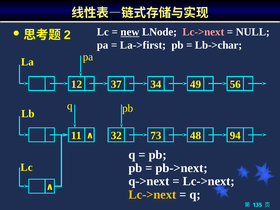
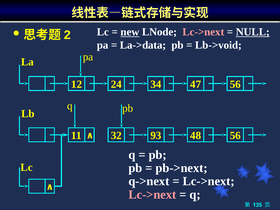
NULL underline: none -> present (253, 32)
La->first: La->first -> La->data (143, 45)
Lb->char: Lb->char -> Lb->void (218, 45)
37: 37 -> 24 (116, 84)
49: 49 -> 47 (196, 84)
73: 73 -> 93 (156, 136)
48 94: 94 -> 56 (235, 136)
Lc->next colour: yellow -> pink (152, 194)
